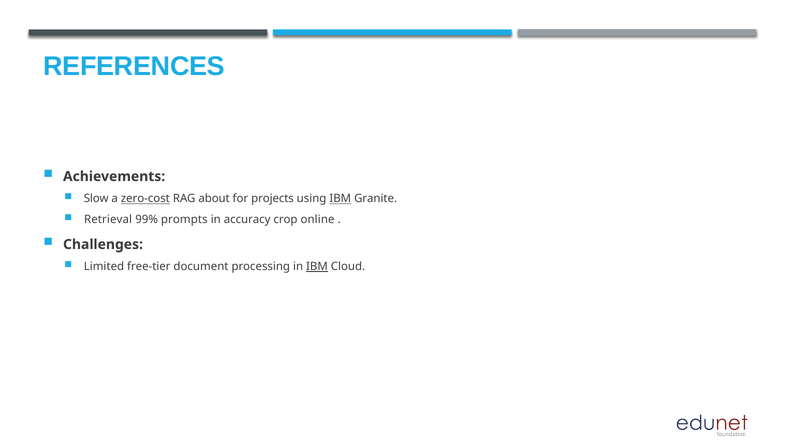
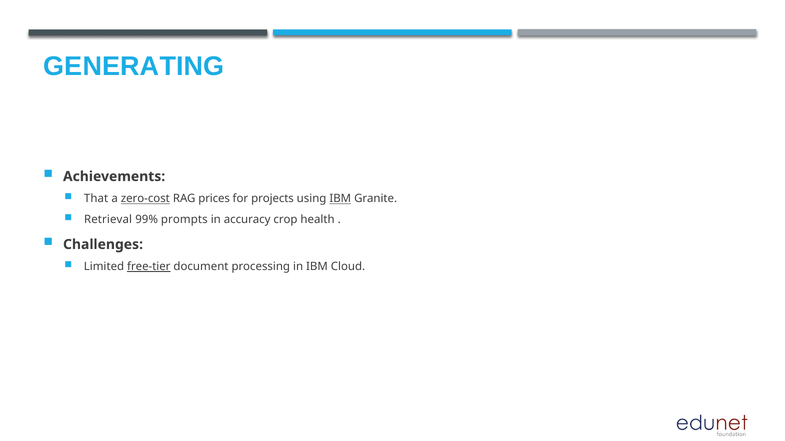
REFERENCES: REFERENCES -> GENERATING (134, 66)
Slow: Slow -> That (96, 199)
about: about -> prices (214, 199)
online: online -> health (318, 220)
free-tier underline: none -> present (149, 267)
IBM underline: present -> none (317, 267)
